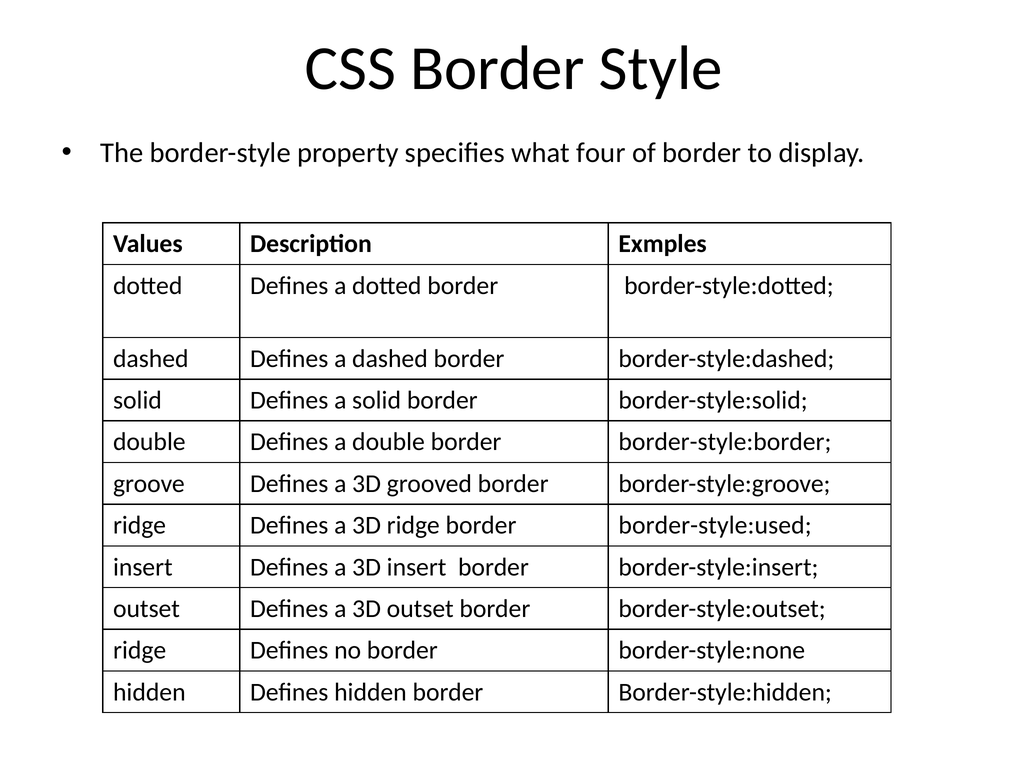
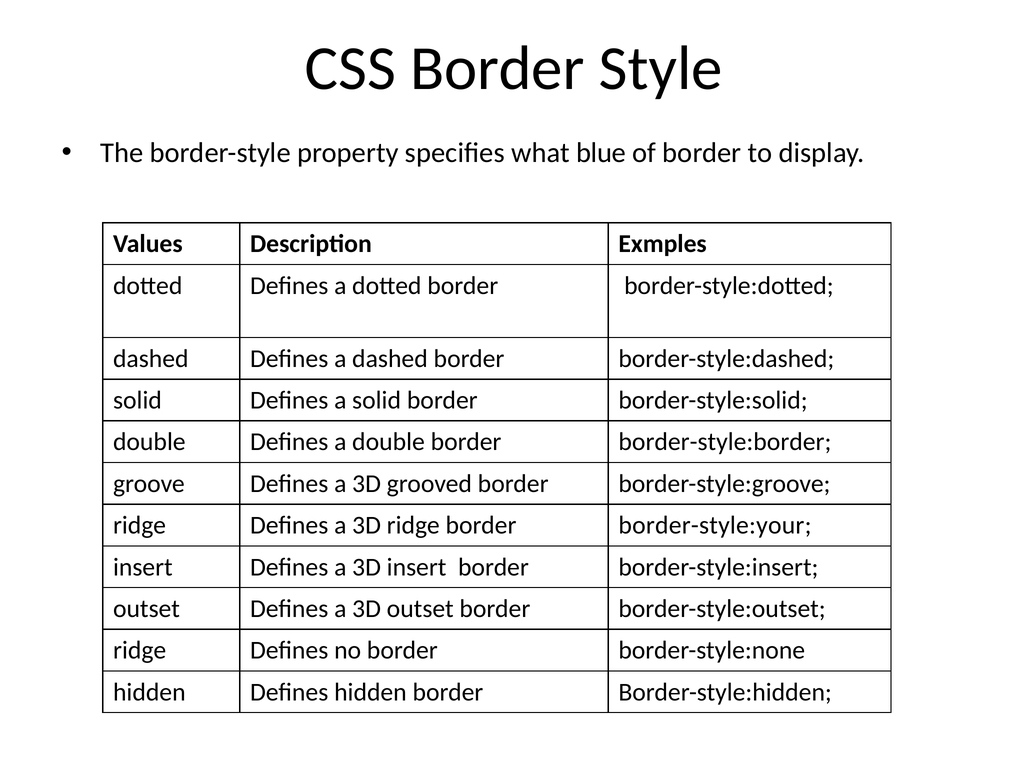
four: four -> blue (601, 153)
border-style:used: border-style:used -> border-style:your (715, 525)
